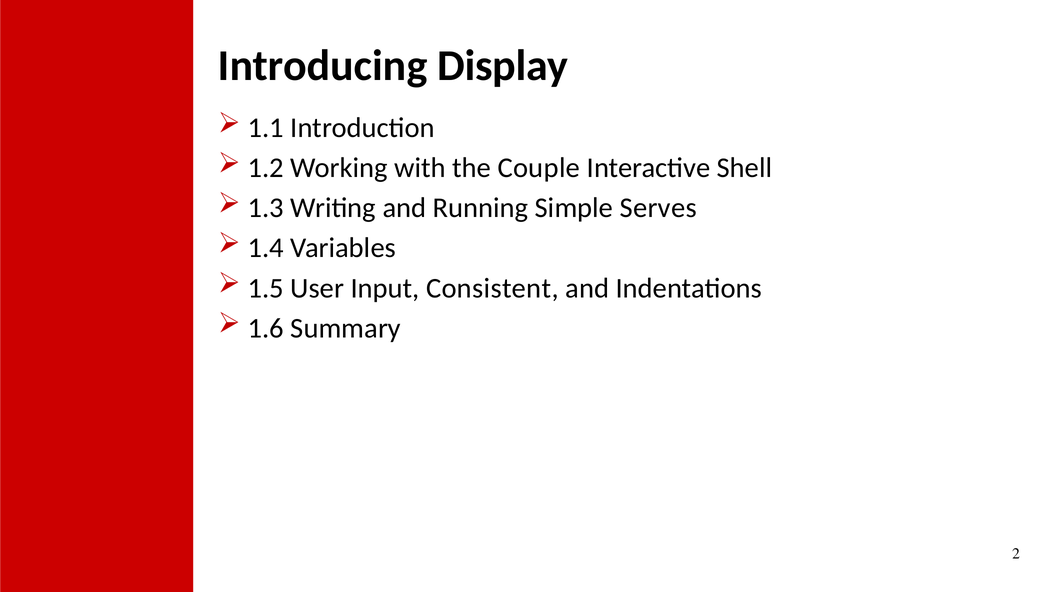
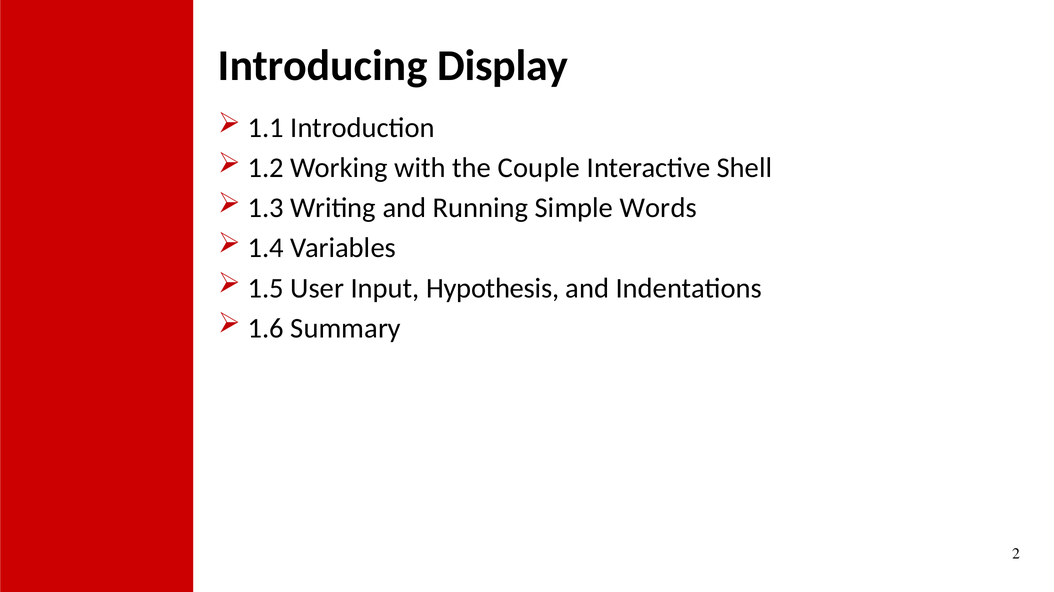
Serves: Serves -> Words (658, 208)
Consistent: Consistent -> Hypothesis (493, 288)
